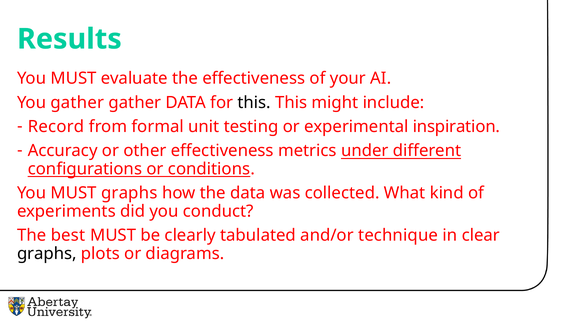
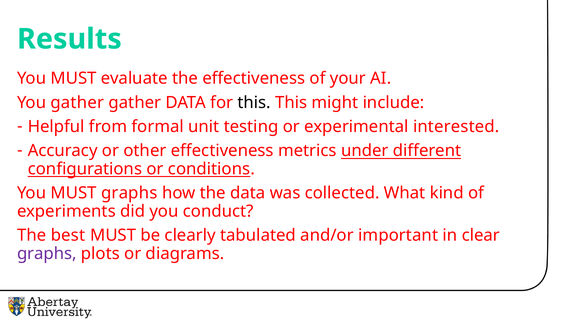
Record: Record -> Helpful (56, 127)
inspiration: inspiration -> interested (456, 127)
technique: technique -> important (398, 235)
graphs colour: black -> purple (47, 253)
